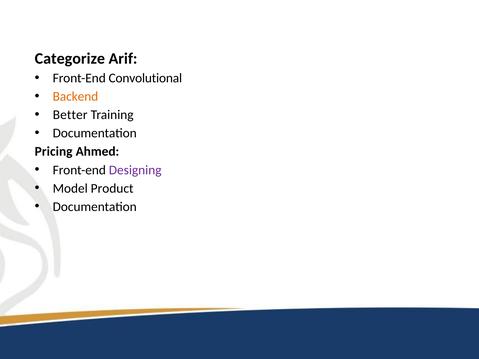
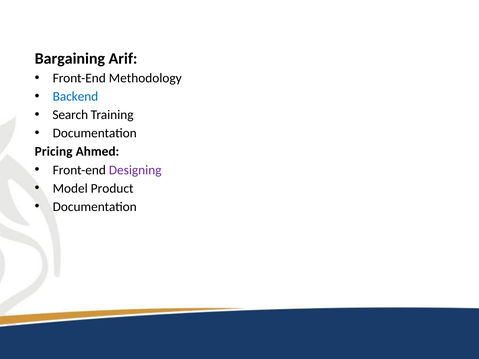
Categorize: Categorize -> Bargaining (70, 58)
Convolutional: Convolutional -> Methodology (145, 78)
Backend colour: orange -> blue (75, 97)
Better: Better -> Search (70, 115)
